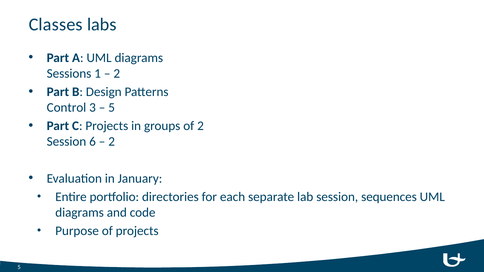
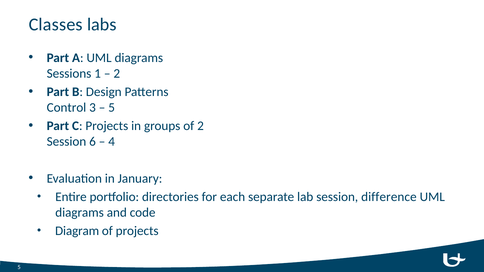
2: 2 -> 4 (112, 142)
sequences: sequences -> difference (389, 197)
Purpose: Purpose -> Diagram (77, 231)
